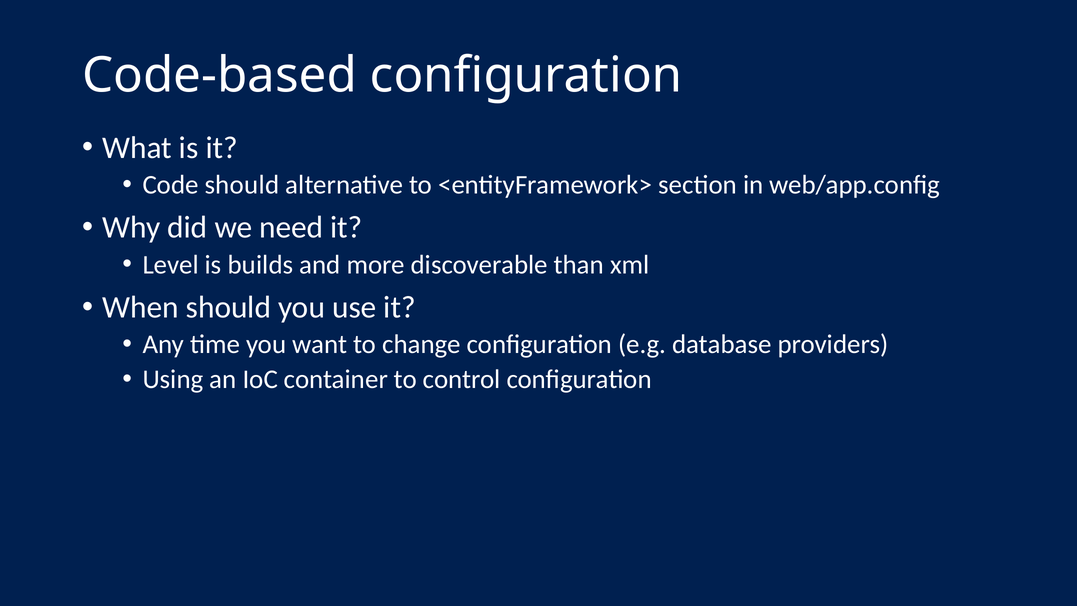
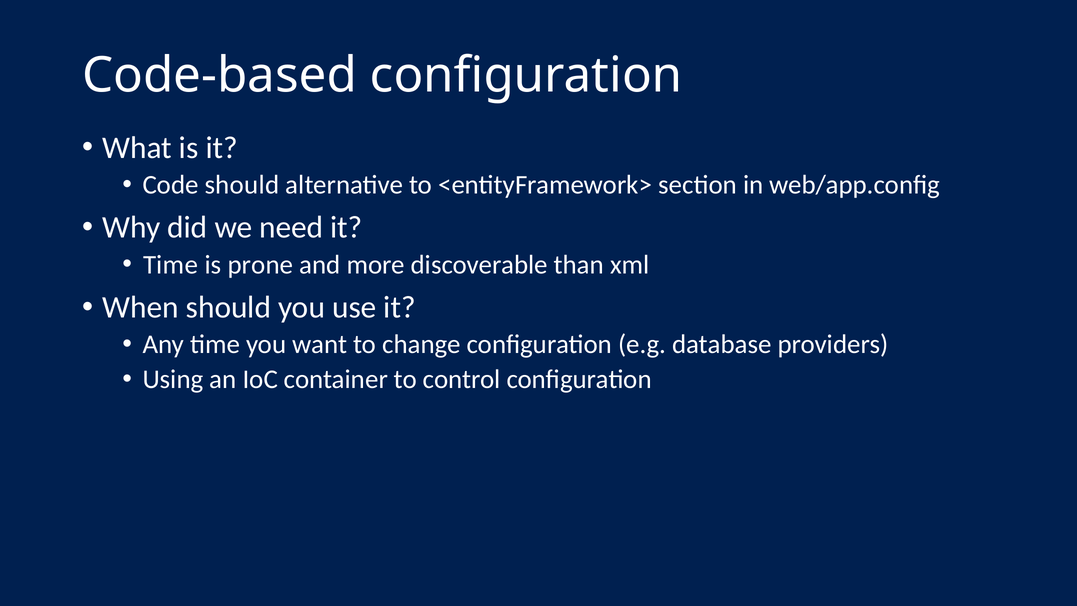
Level: Level -> Time (171, 265)
builds: builds -> prone (260, 265)
